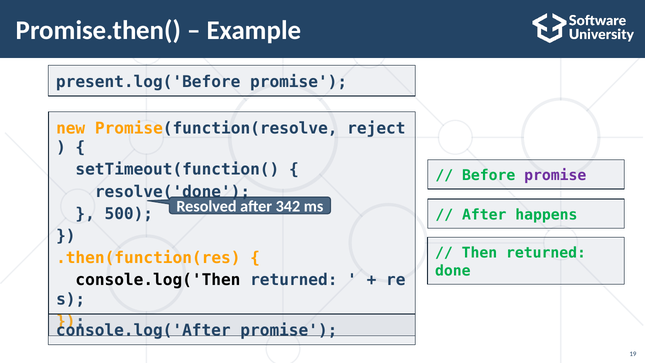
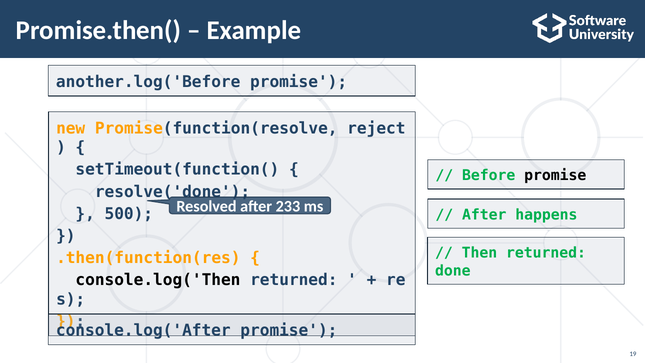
present.log('Before: present.log('Before -> another.log('Before (148, 82)
promise colour: purple -> black (555, 175)
342: 342 -> 233 (288, 206)
